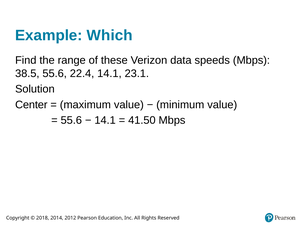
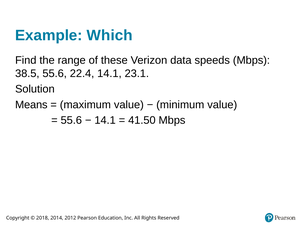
Center: Center -> Means (31, 105)
